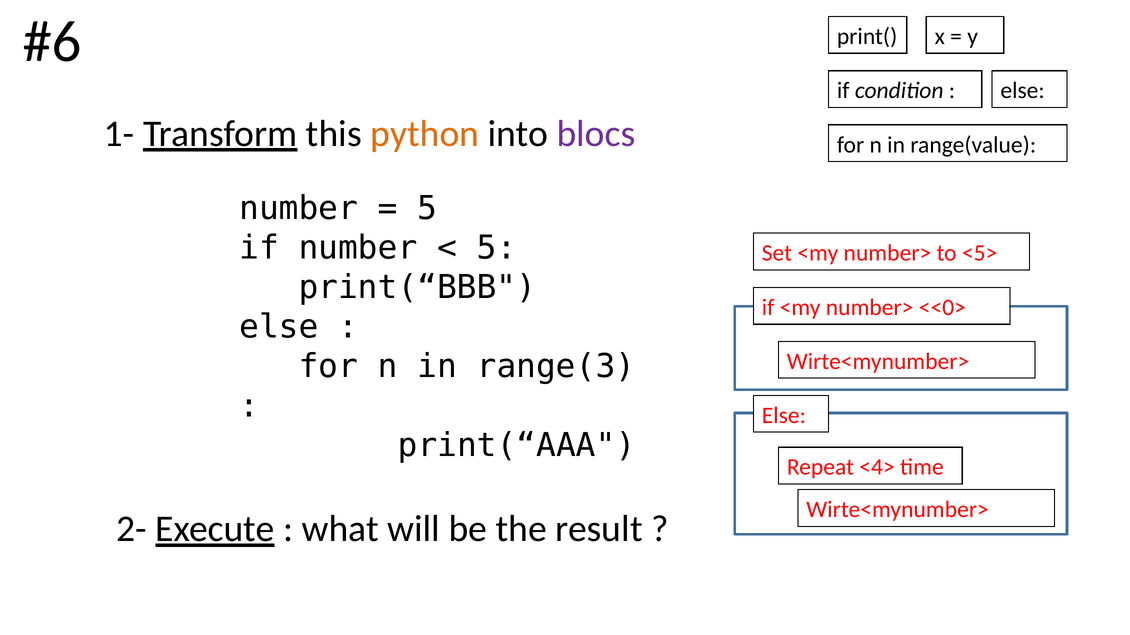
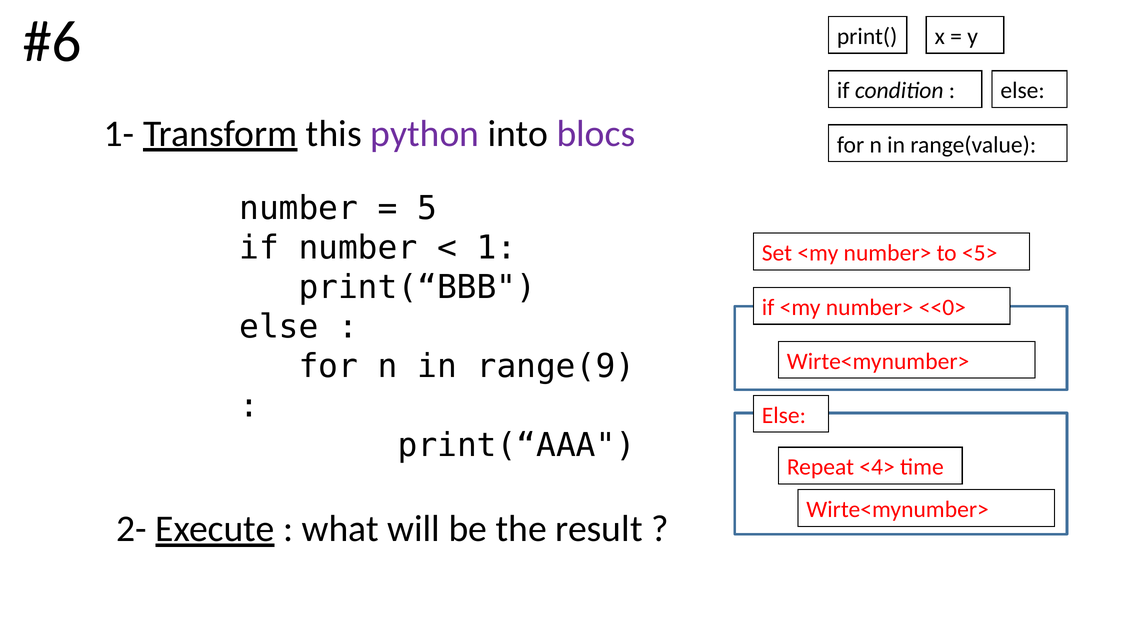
python colour: orange -> purple (425, 134)
5: 5 -> 1 (497, 248)
range(3: range(3 -> range(9 (556, 367)
